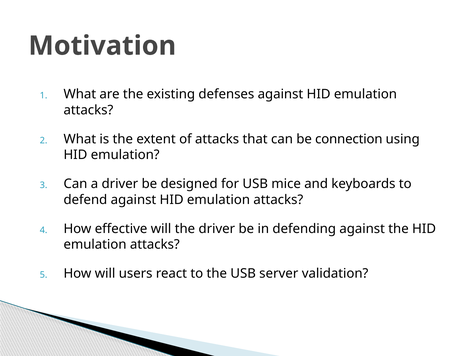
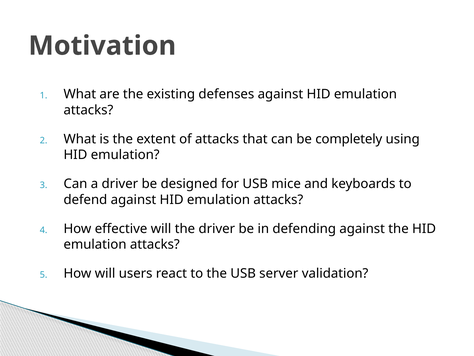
connection: connection -> completely (349, 139)
